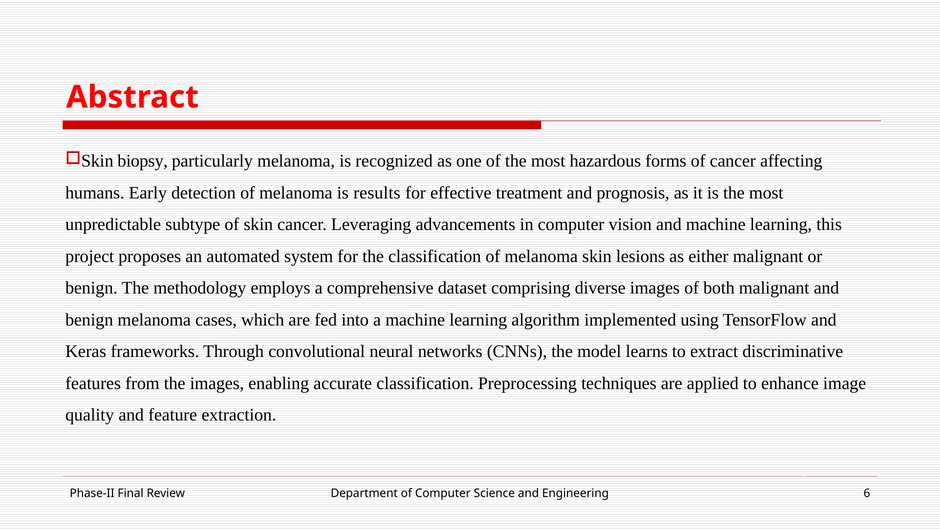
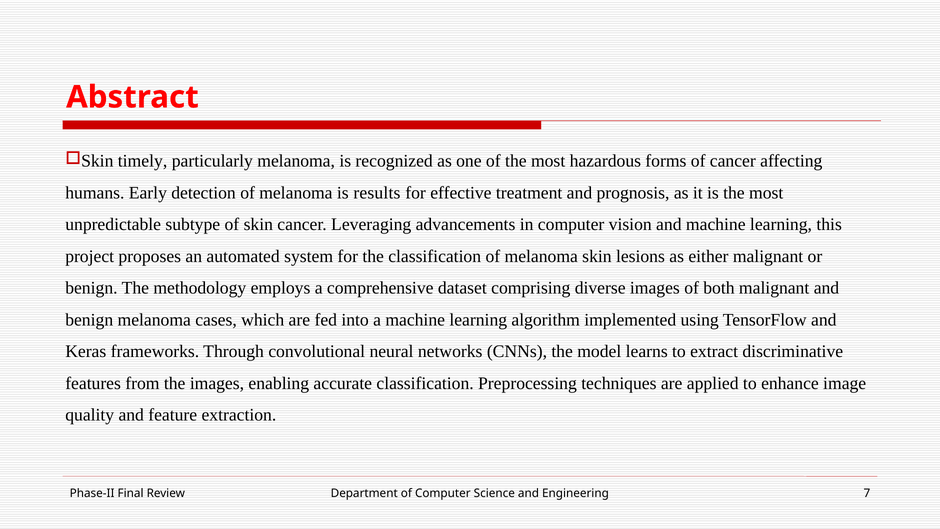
biopsy: biopsy -> timely (143, 161)
6: 6 -> 7 (867, 493)
